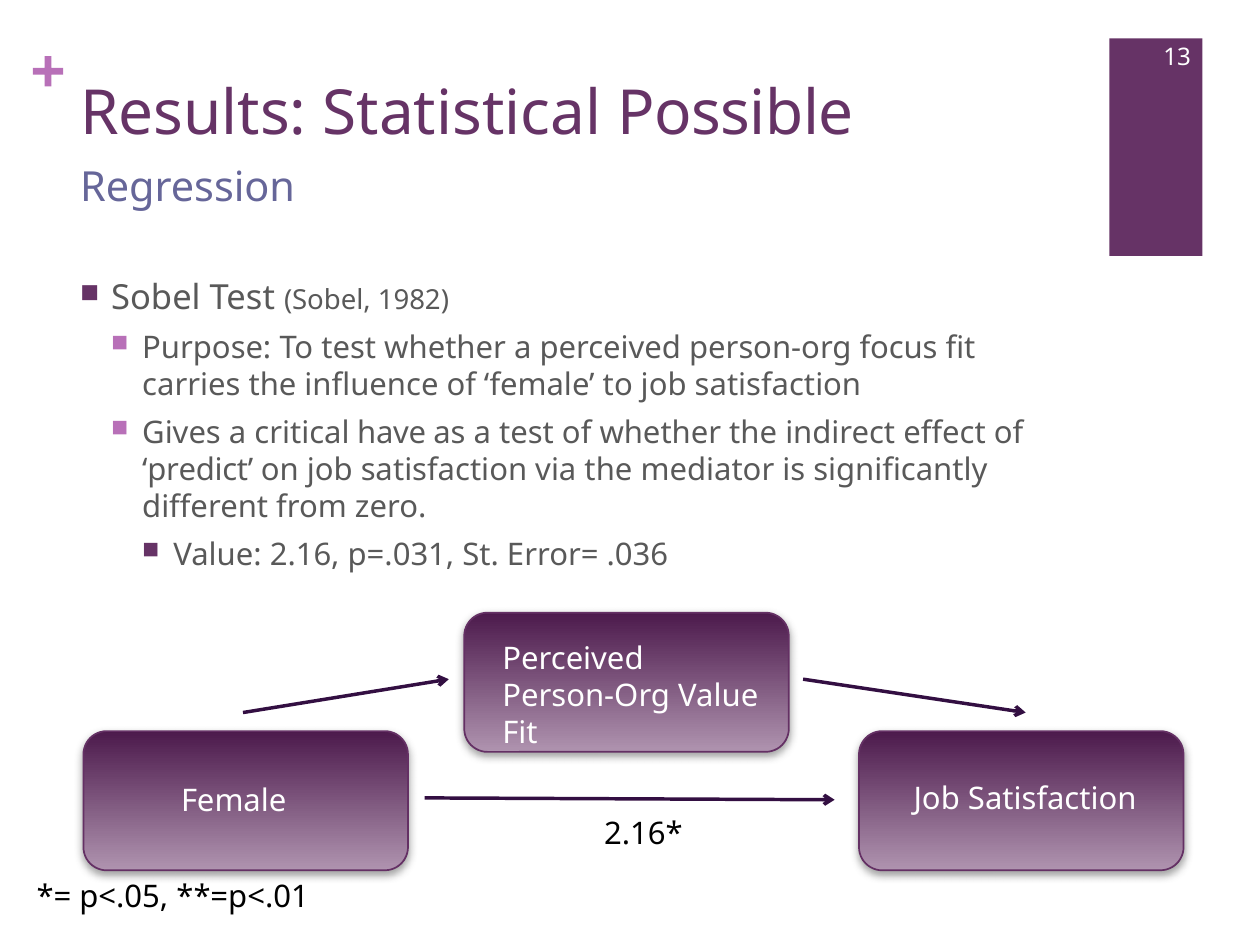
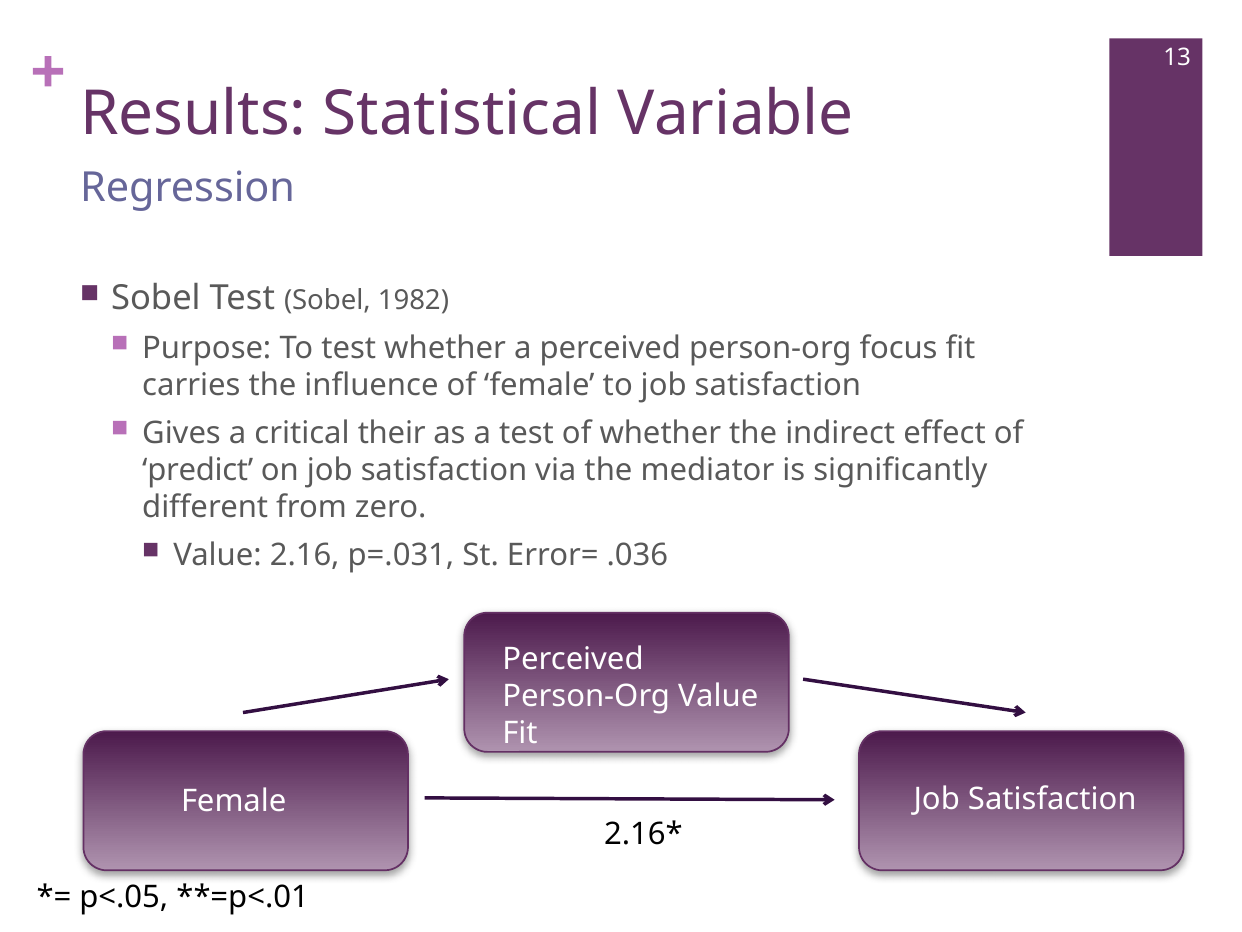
Possible: Possible -> Variable (735, 114)
have: have -> their (392, 433)
